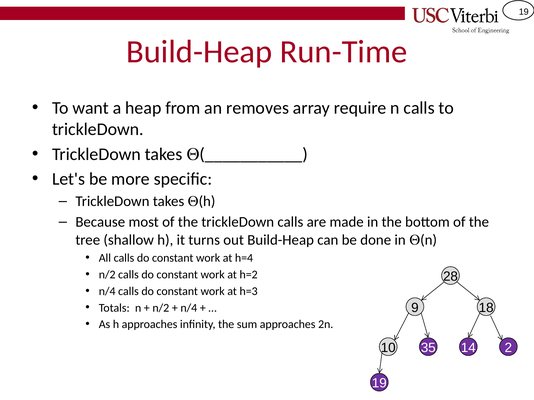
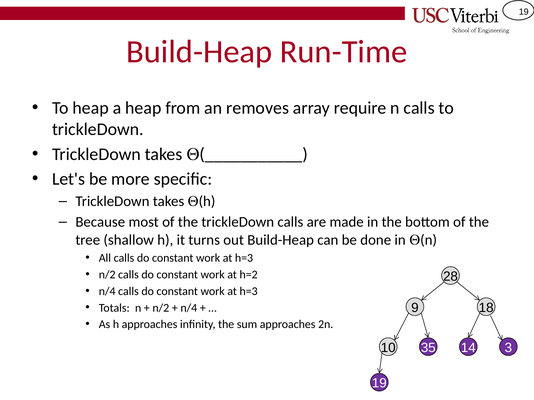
To want: want -> heap (91, 108)
h=4: h=4 -> h=3 (244, 258)
2: 2 -> 3 (508, 348)
